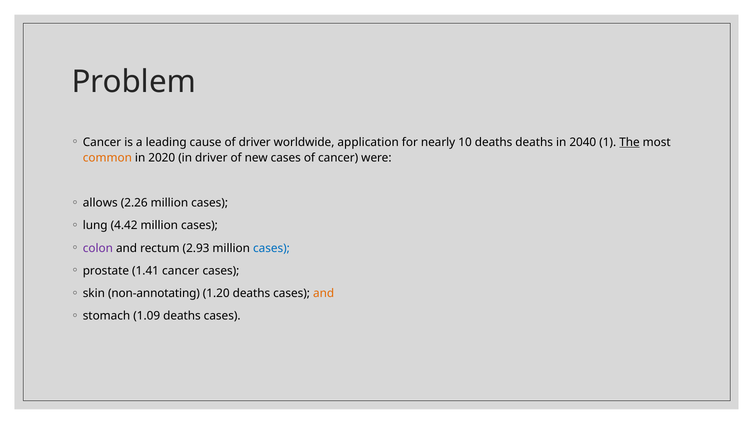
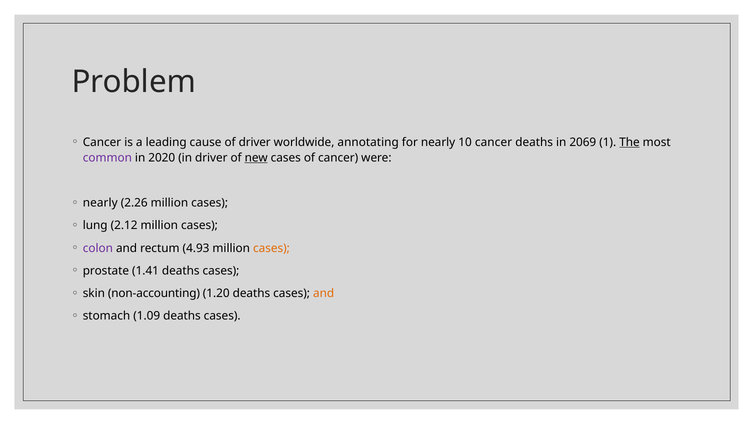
application: application -> annotating (368, 142)
10 deaths: deaths -> cancer (494, 142)
2040: 2040 -> 2069 (583, 142)
common colour: orange -> purple (107, 158)
new underline: none -> present (256, 158)
allows: allows -> nearly (100, 203)
4.42: 4.42 -> 2.12 (124, 225)
2.93: 2.93 -> 4.93 (196, 248)
cases colour: blue -> orange (271, 248)
1.41 cancer: cancer -> deaths (181, 270)
non-annotating: non-annotating -> non-accounting (154, 293)
